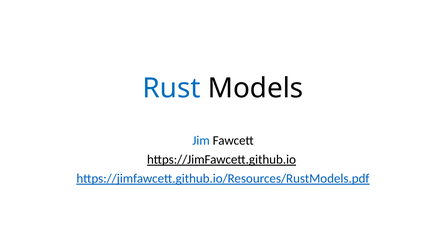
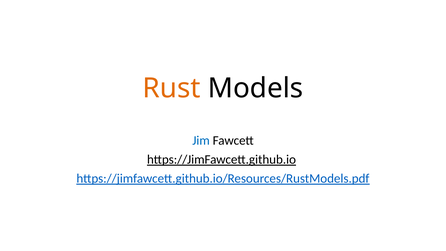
Rust colour: blue -> orange (172, 88)
